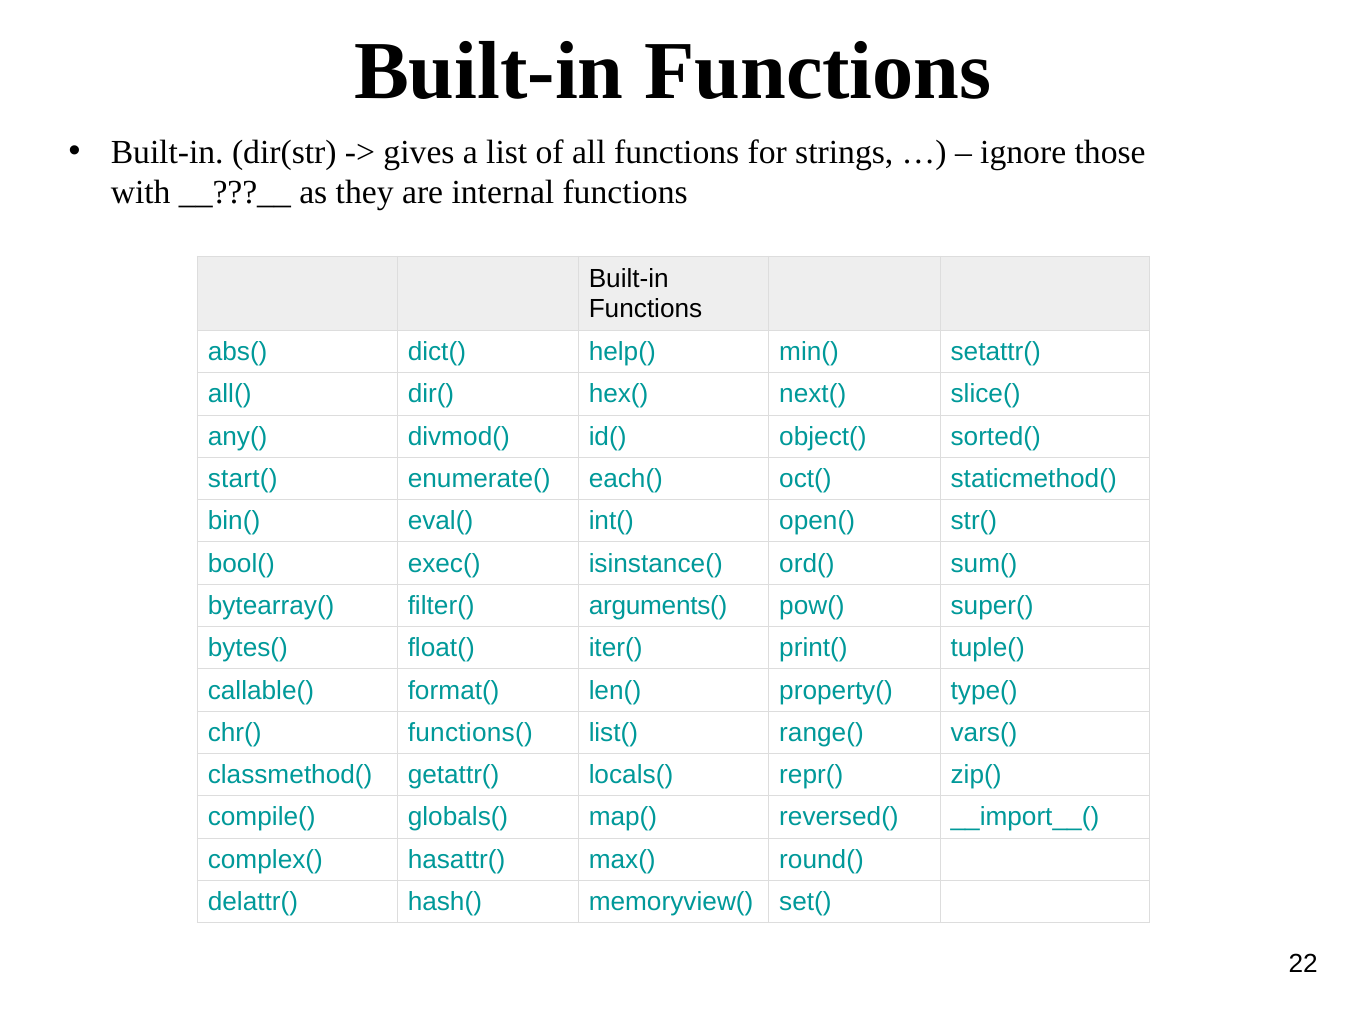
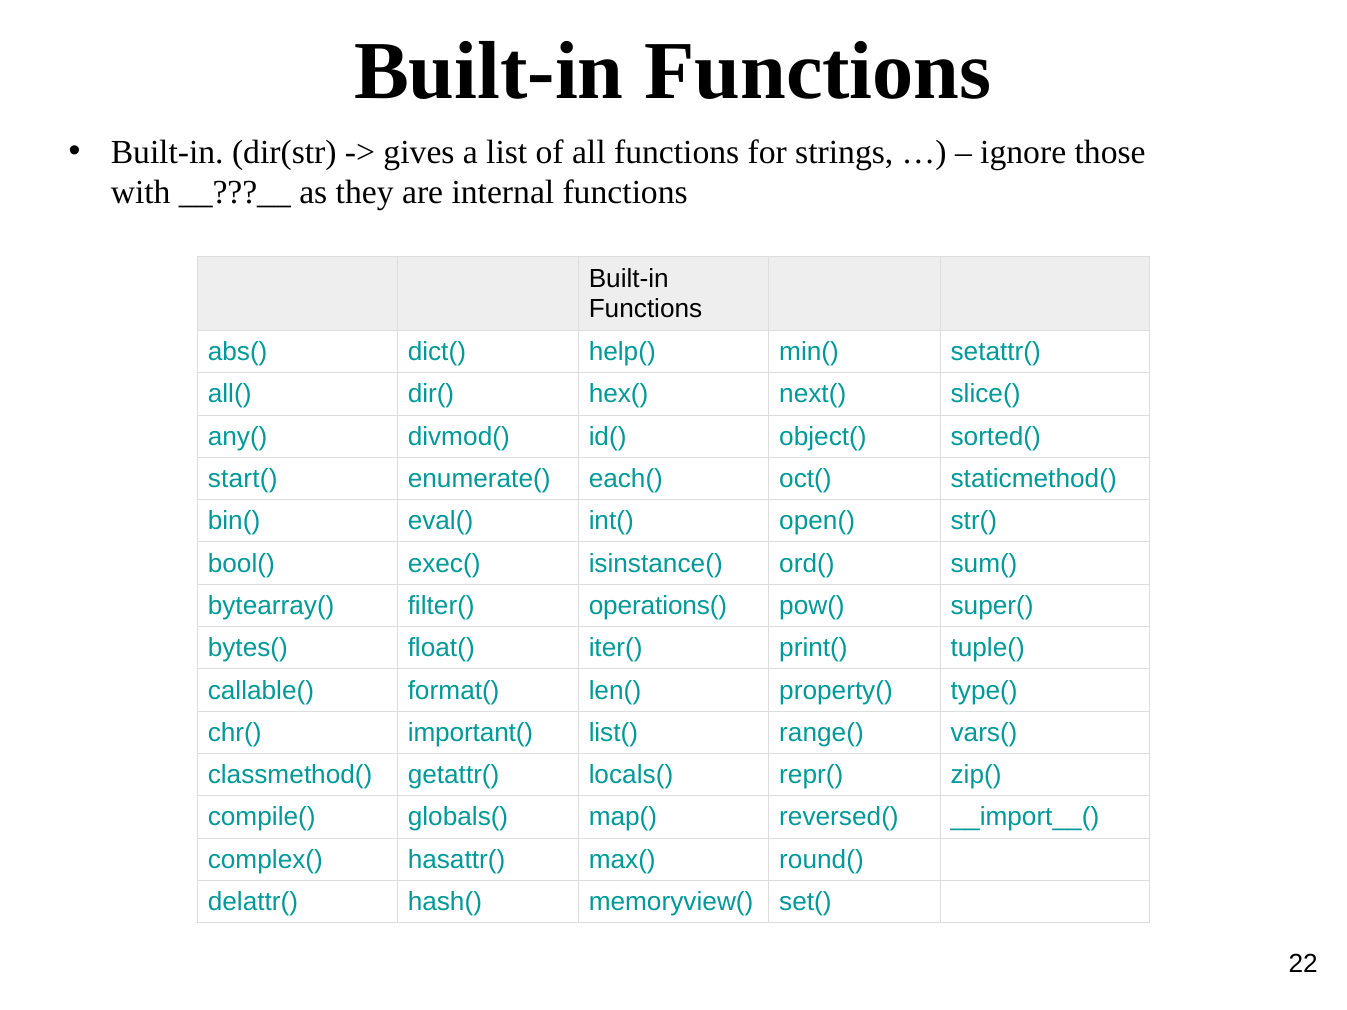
arguments(: arguments( -> operations( (658, 606)
functions(: functions( -> important( (470, 733)
